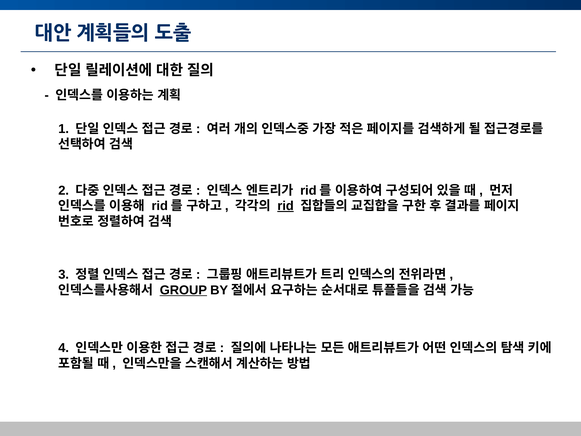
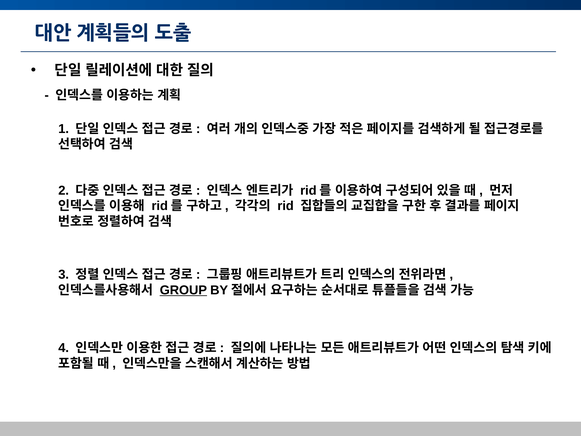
rid underline: present -> none (286, 206)
